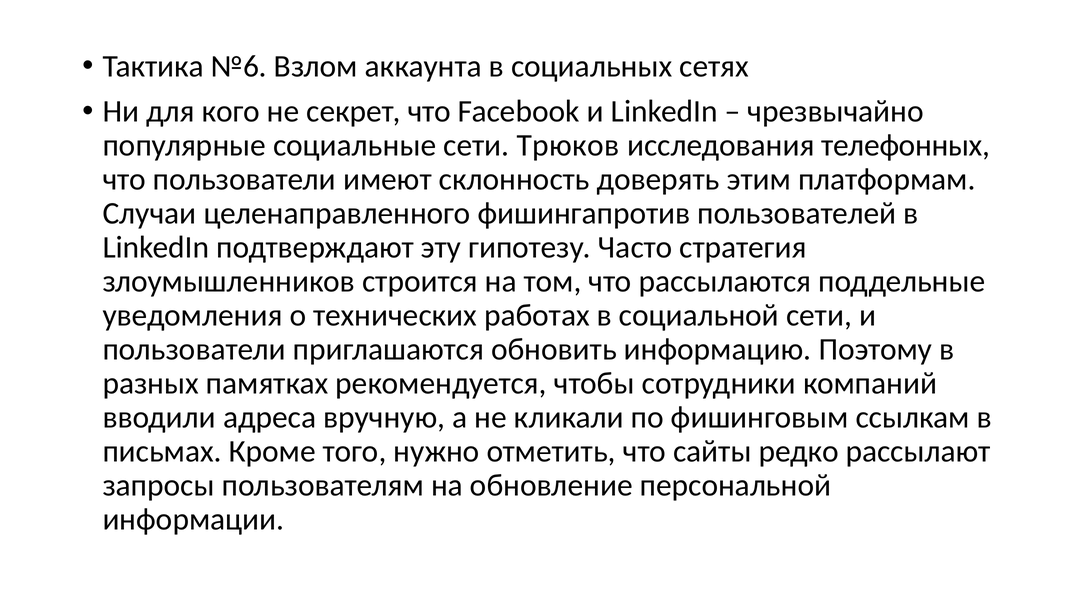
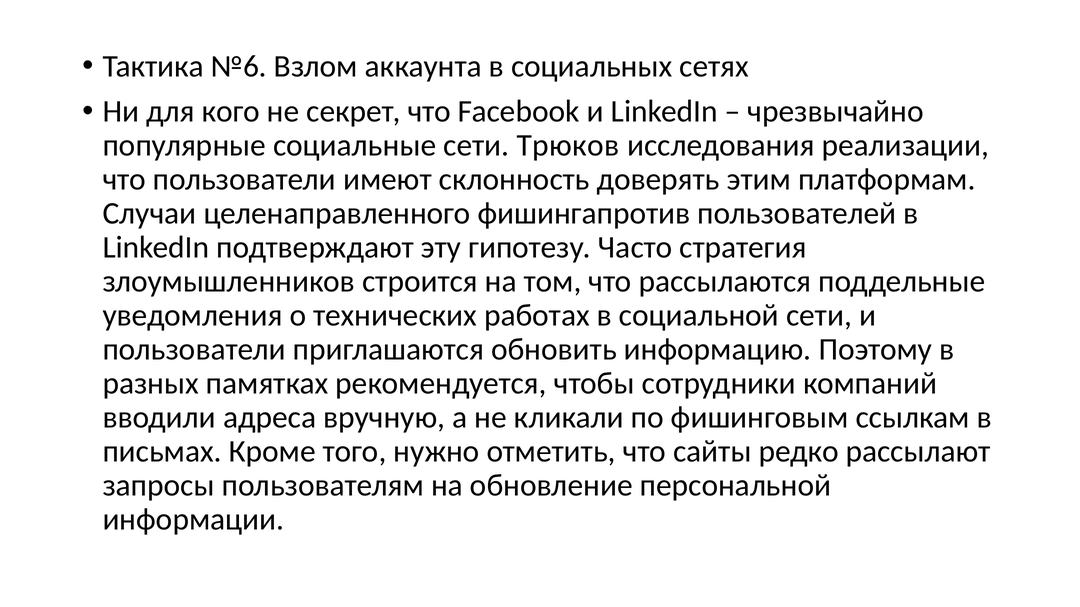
телефонных: телефонных -> реализации (905, 146)
